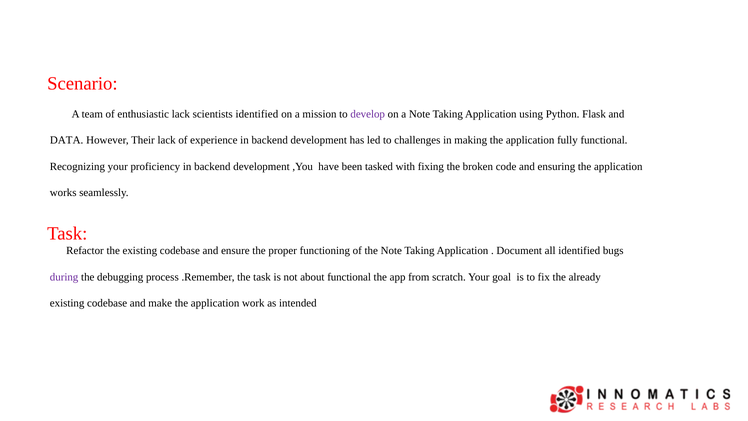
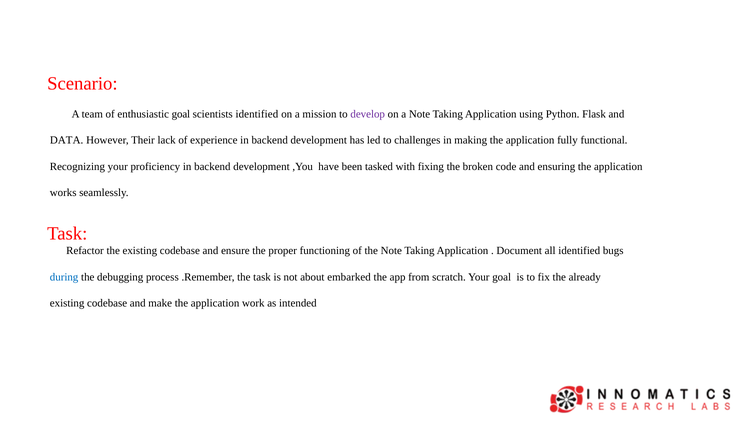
enthusiastic lack: lack -> goal (181, 114)
during colour: purple -> blue (64, 277)
about functional: functional -> embarked (349, 277)
